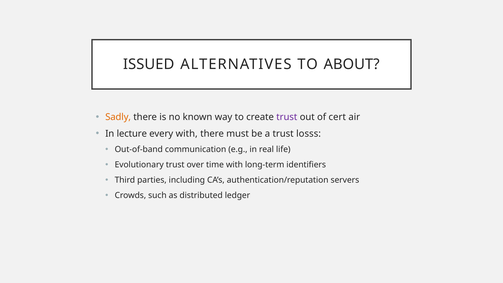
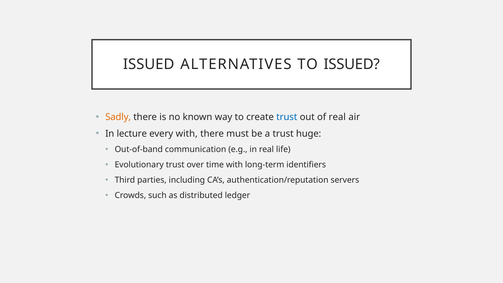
TO ABOUT: ABOUT -> ISSUED (352, 64)
trust colour: purple -> blue (287, 117)
of cert: cert -> real (337, 117)
losss: losss -> huge (309, 134)
